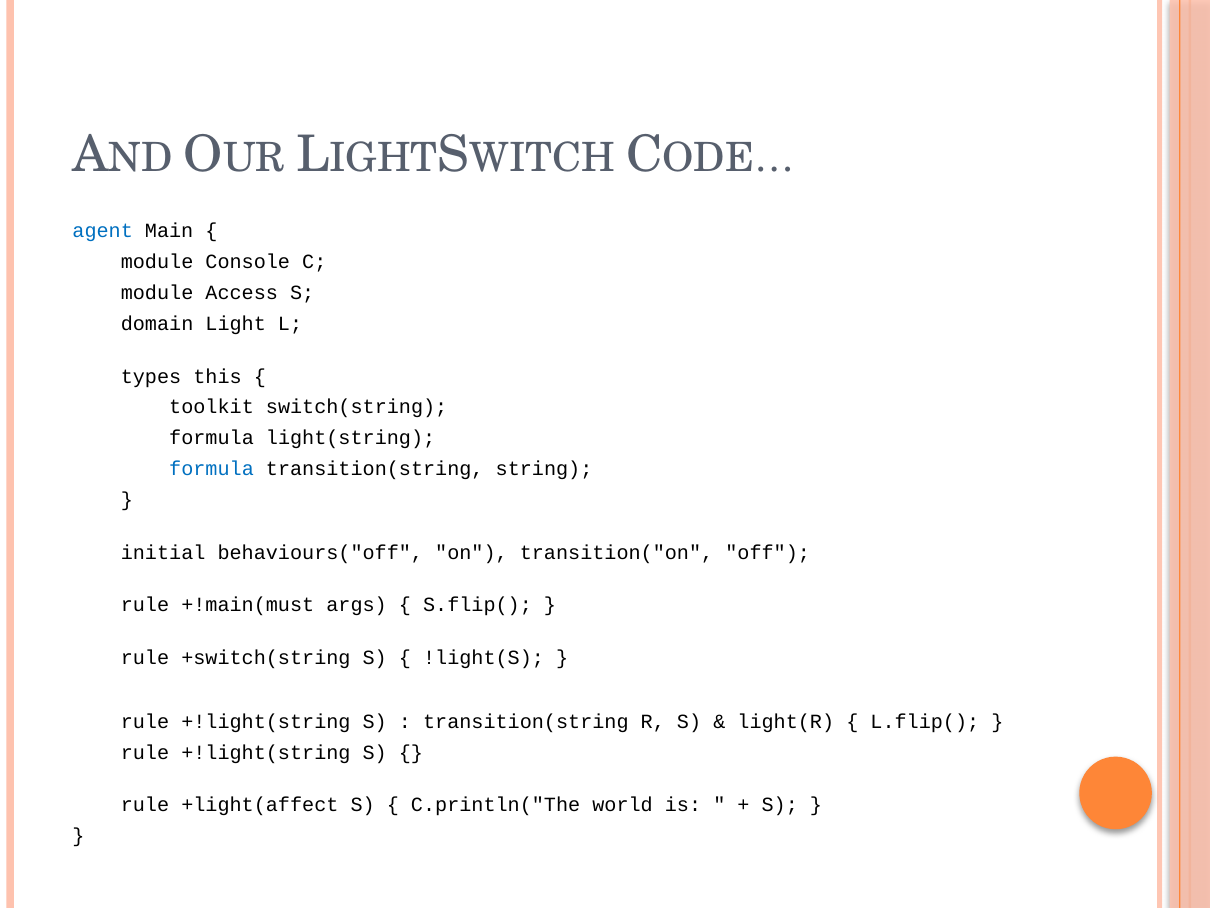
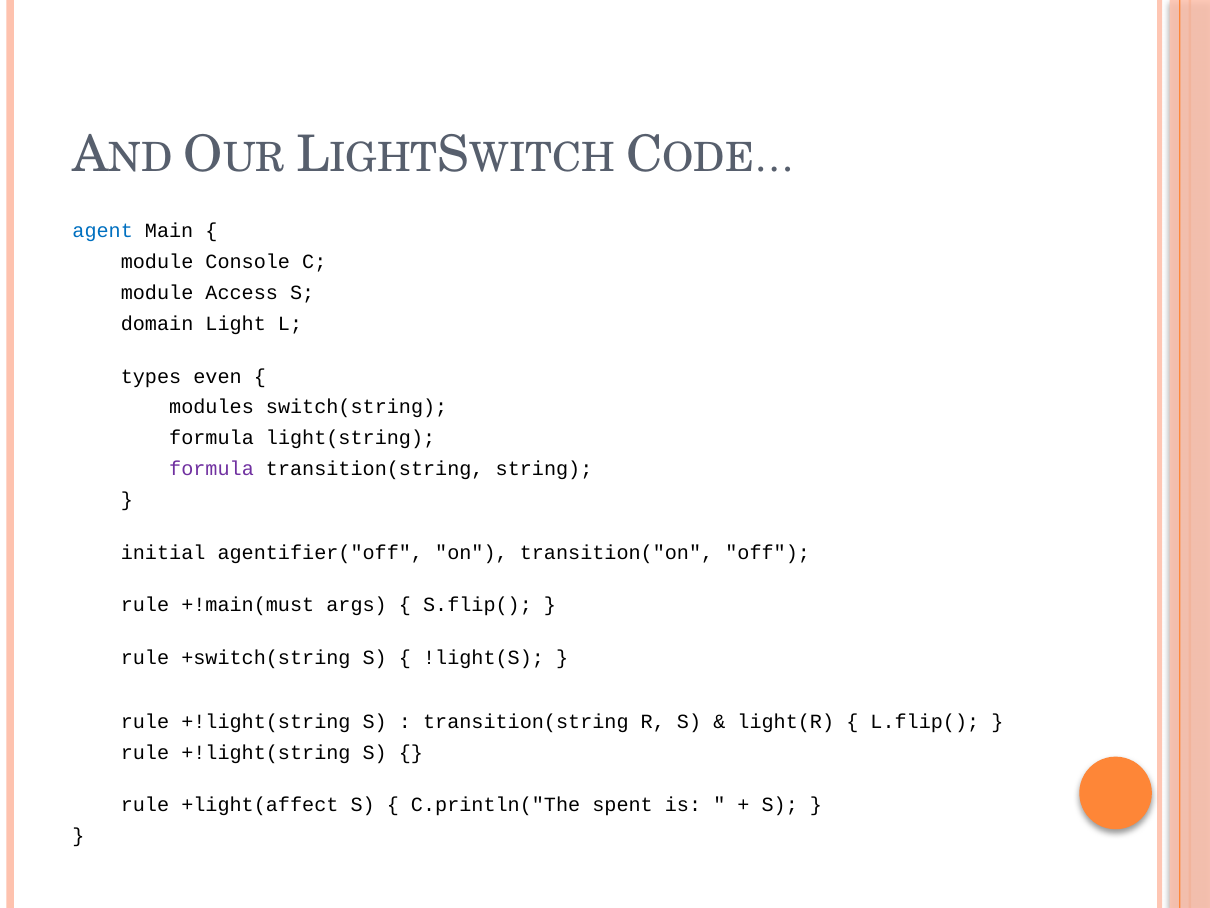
this: this -> even (218, 376)
toolkit: toolkit -> modules (212, 407)
formula colour: blue -> purple (212, 469)
behaviours("off: behaviours("off -> agentifier("off (320, 552)
world: world -> spent (623, 805)
